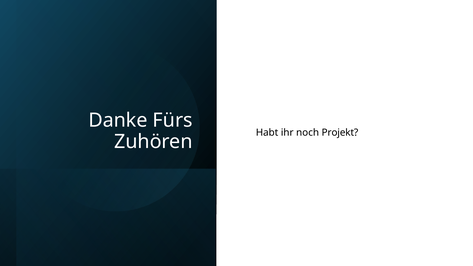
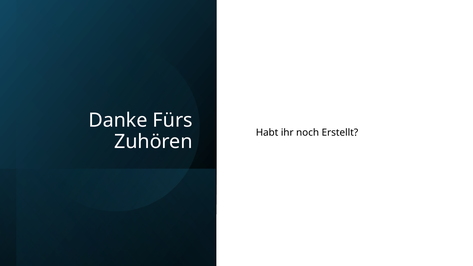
Projekt: Projekt -> Erstellt (340, 133)
